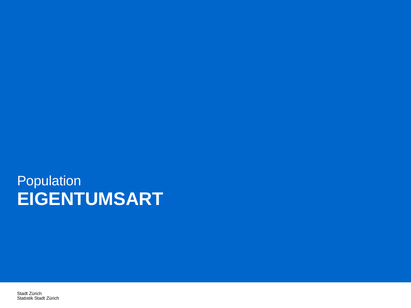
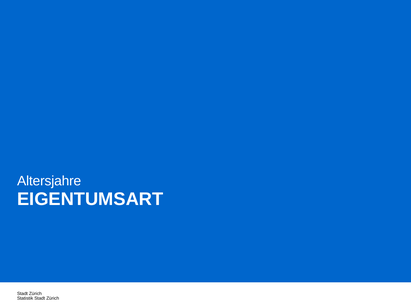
Population: Population -> Altersjahre (49, 181)
